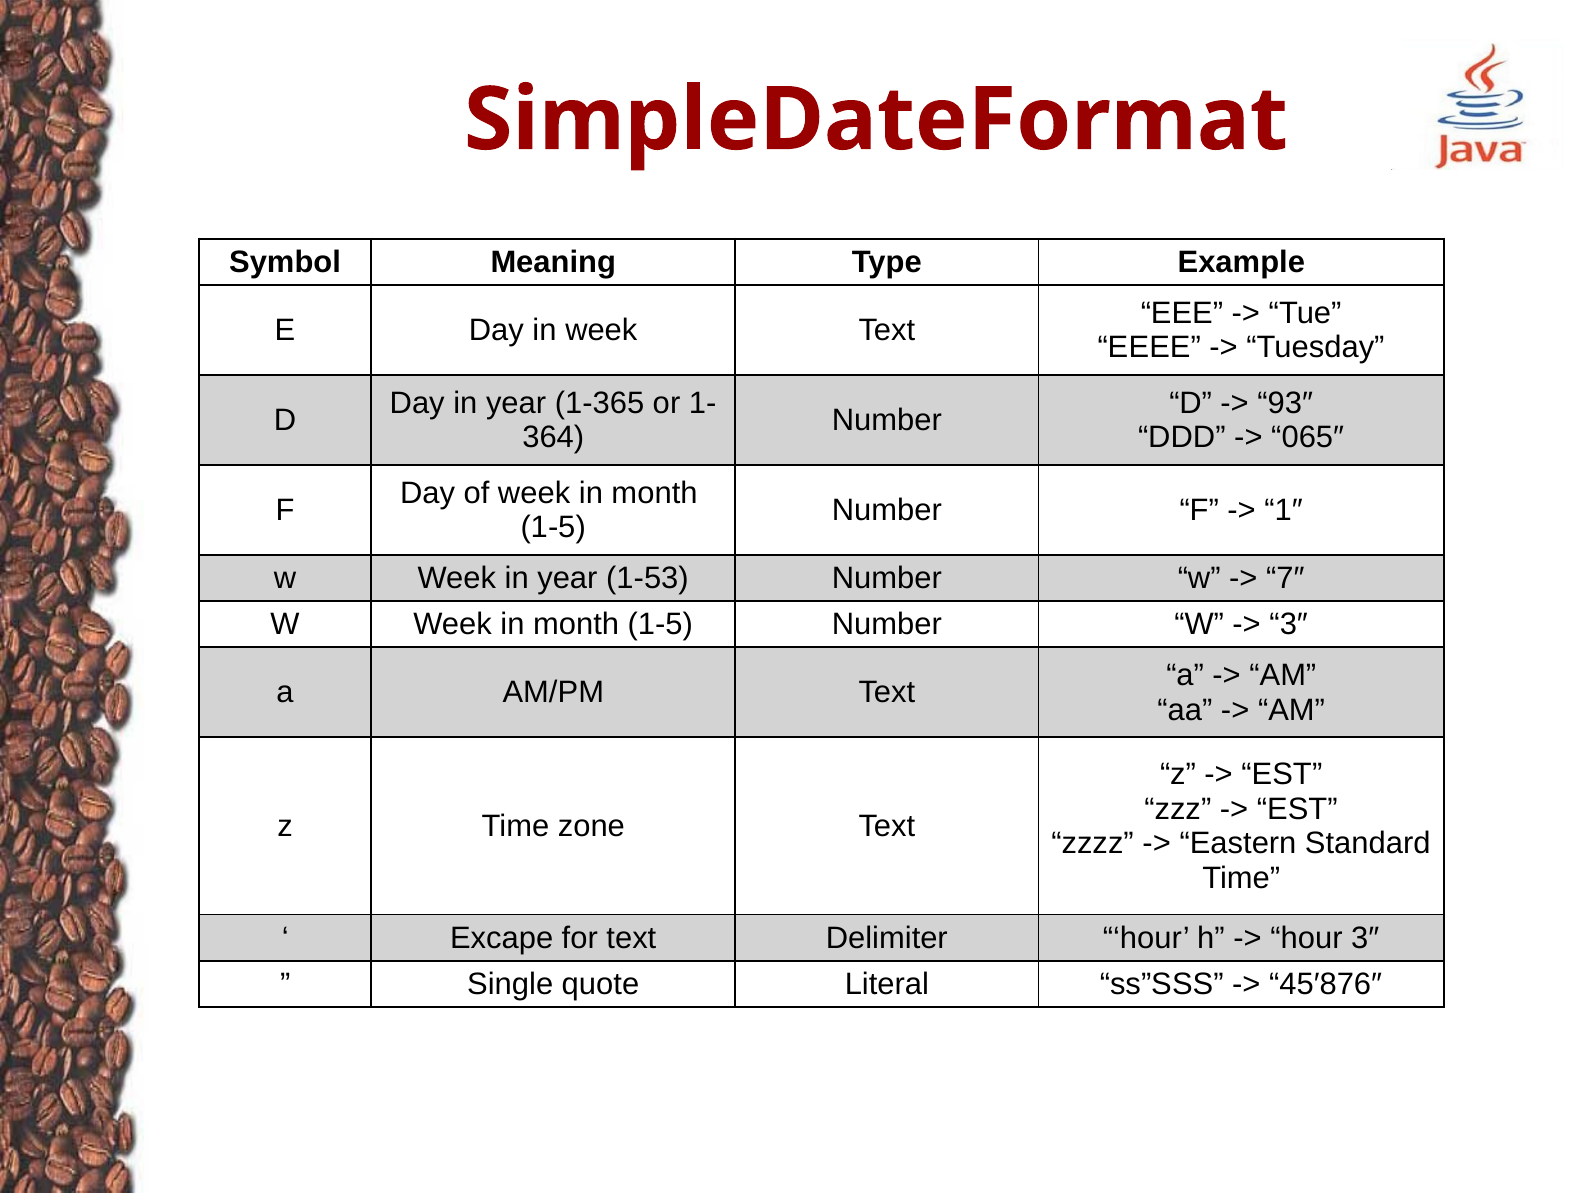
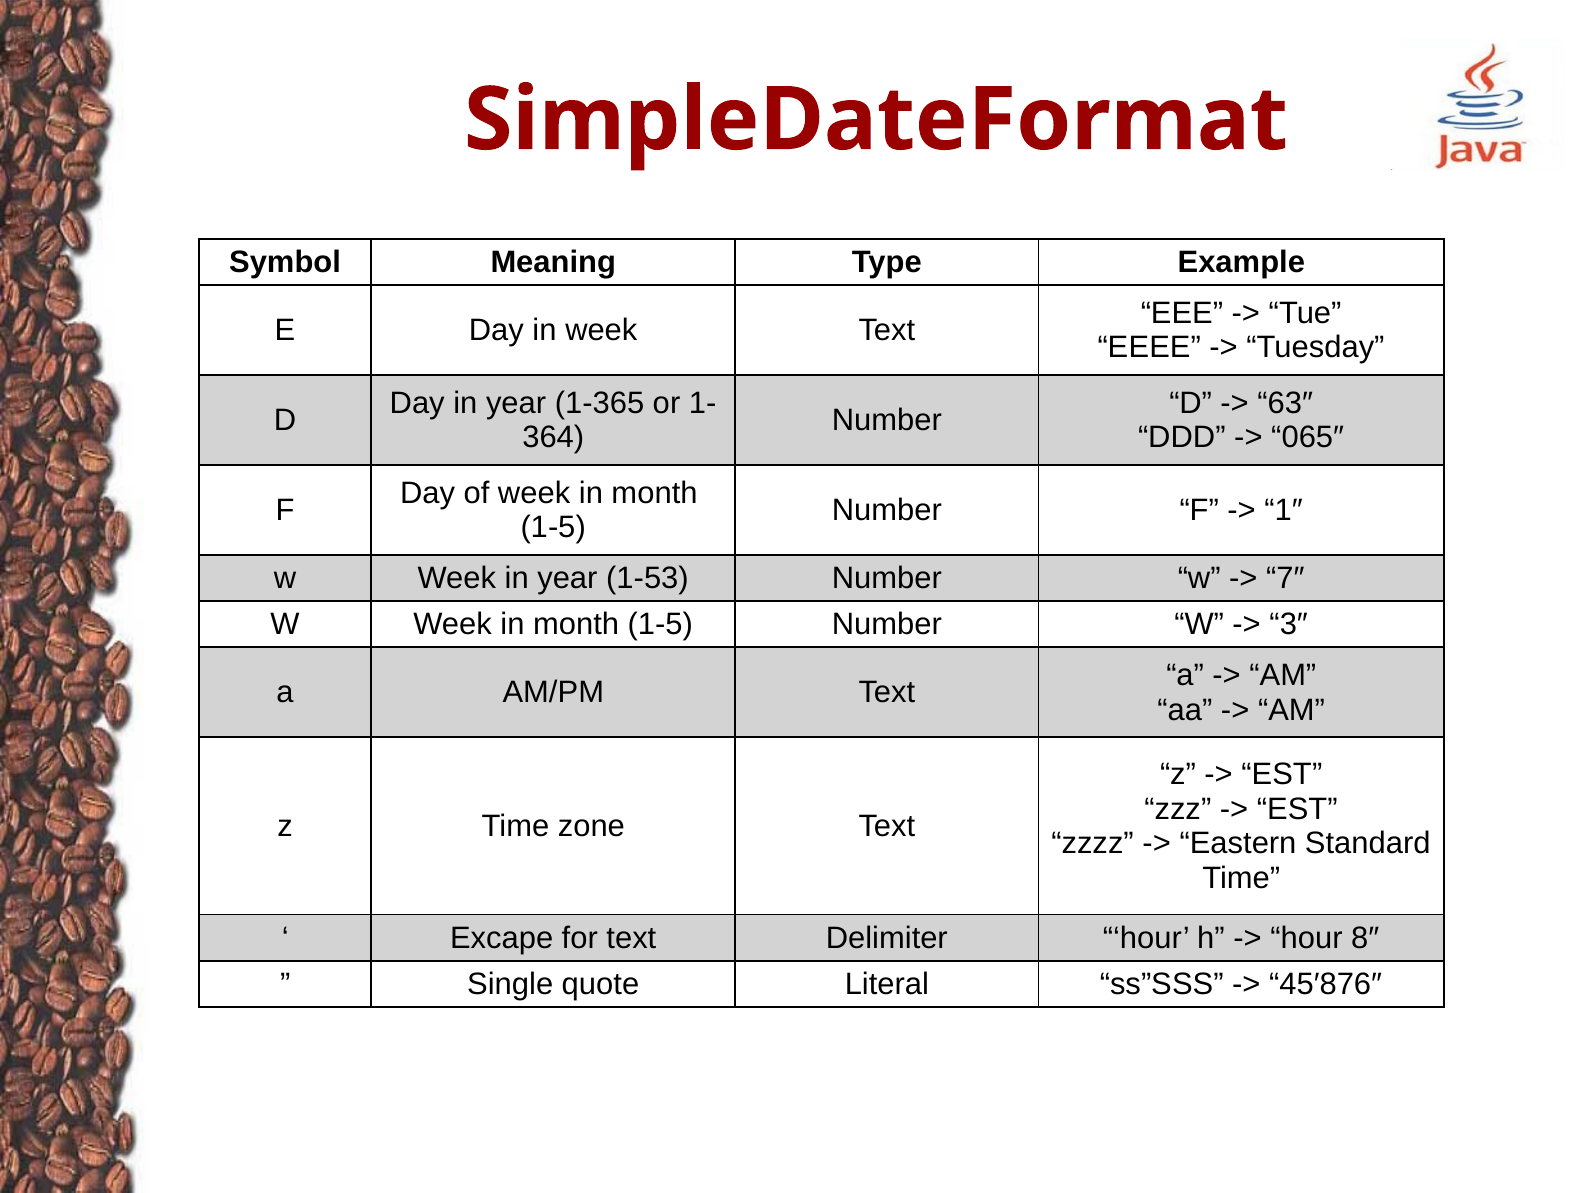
93″: 93″ -> 63″ (1285, 403)
hour 3″: 3″ -> 8″ (1365, 938)
